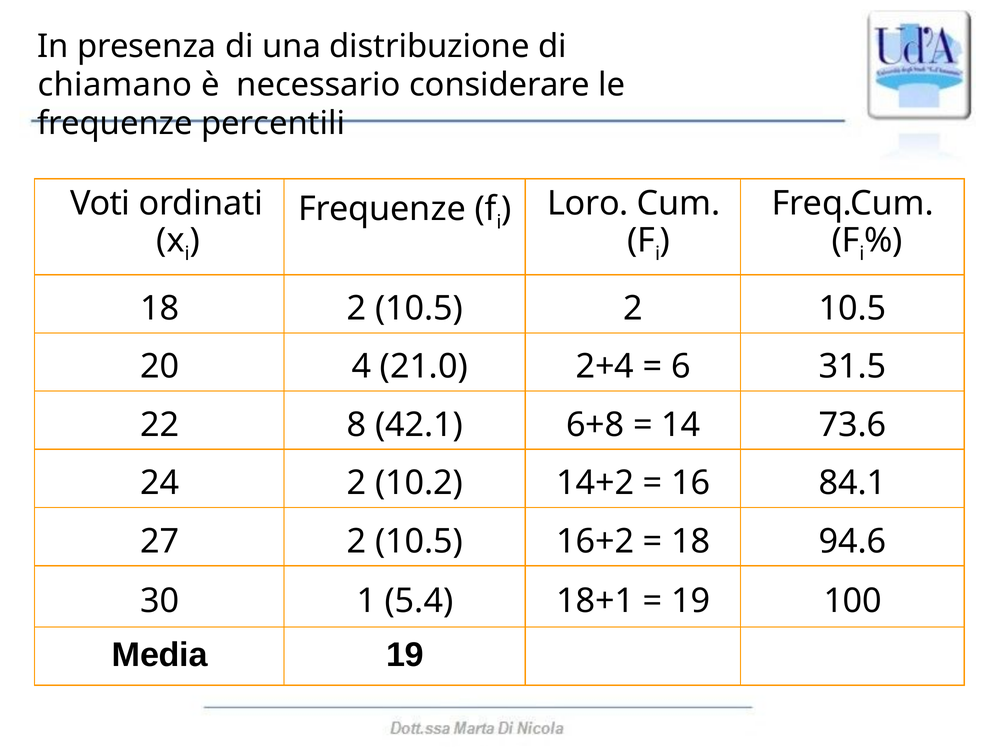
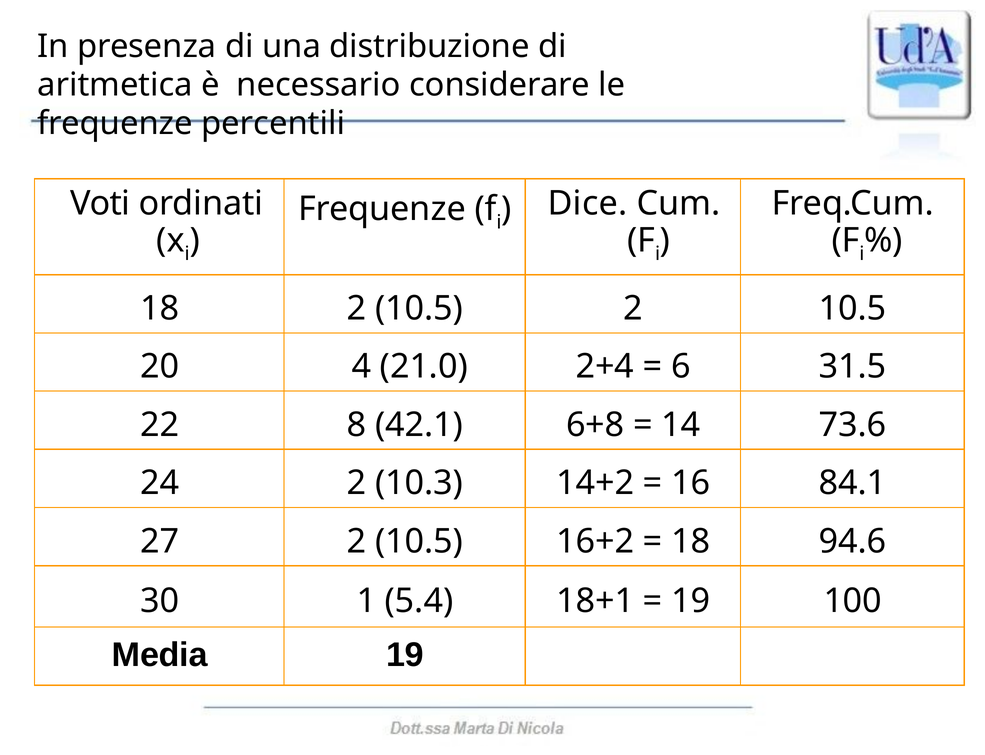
chiamano: chiamano -> aritmetica (115, 85)
Loro: Loro -> Dice (588, 203)
10.2: 10.2 -> 10.3 (419, 483)
